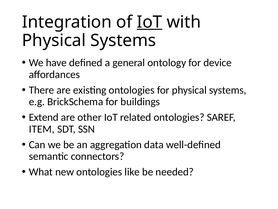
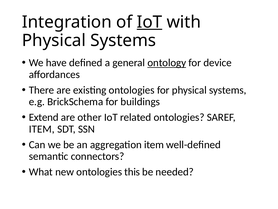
ontology underline: none -> present (167, 63)
aggregation data: data -> item (154, 144)
like: like -> this (132, 172)
